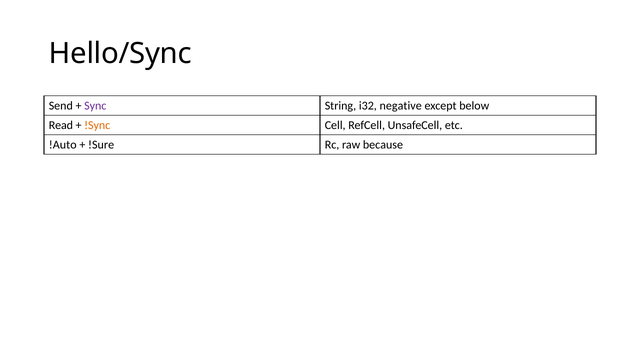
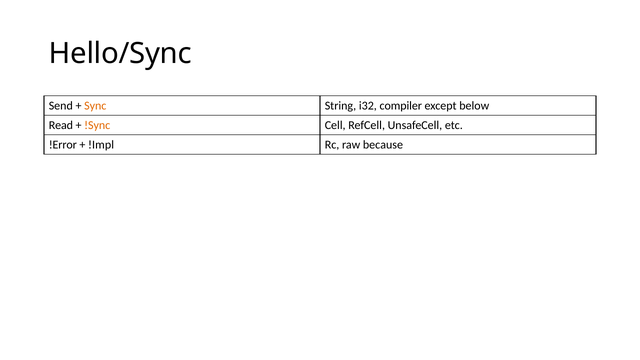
Sync colour: purple -> orange (95, 106)
negative: negative -> compiler (401, 106)
!Auto: !Auto -> !Error (63, 145)
!Sure: !Sure -> !Impl (101, 145)
